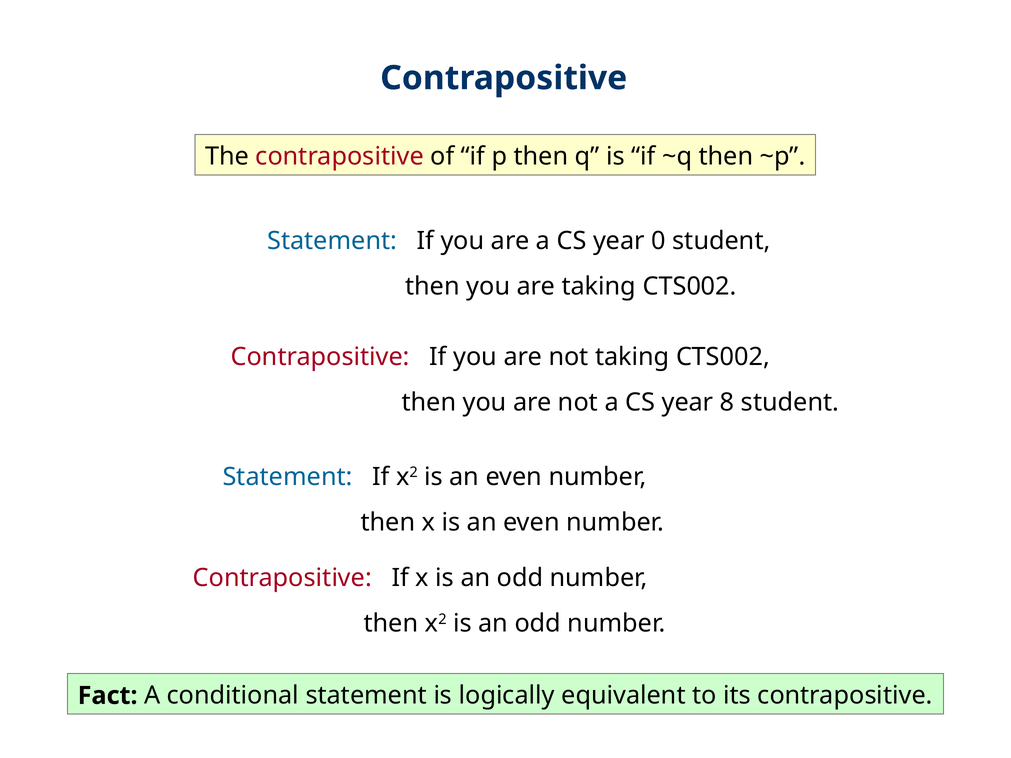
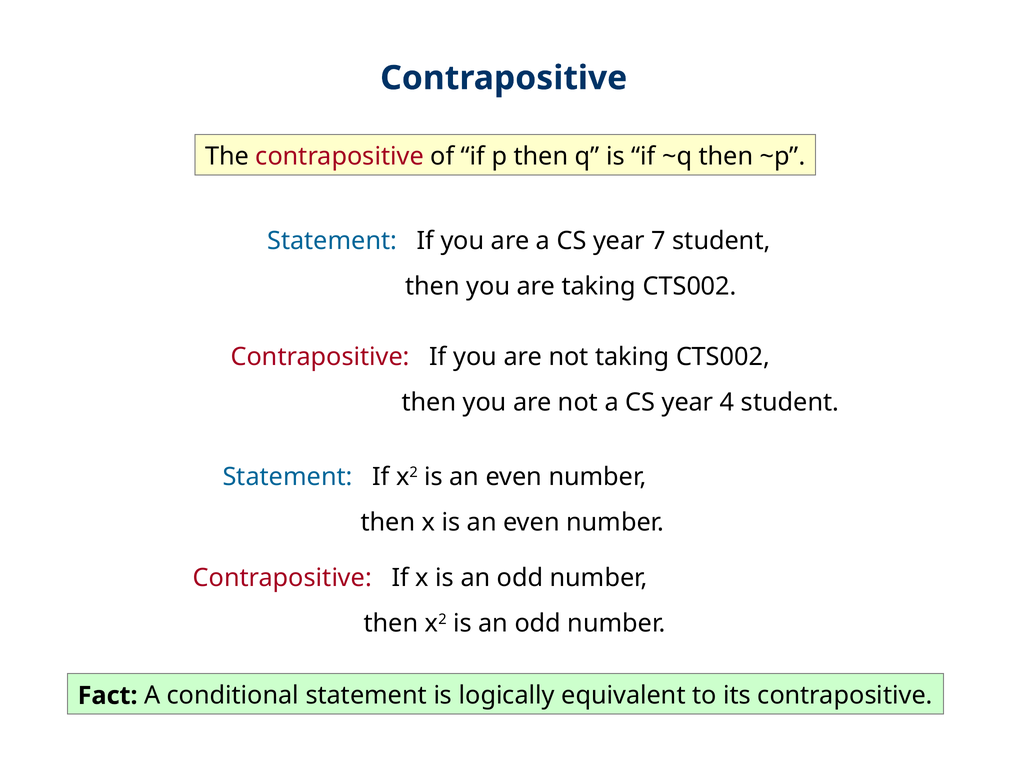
0: 0 -> 7 (659, 241)
8: 8 -> 4 (727, 402)
